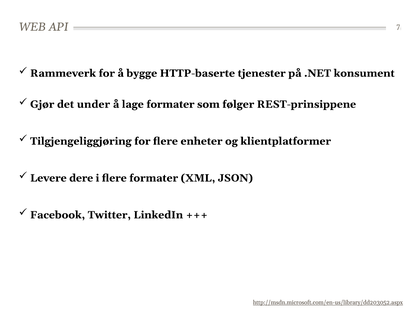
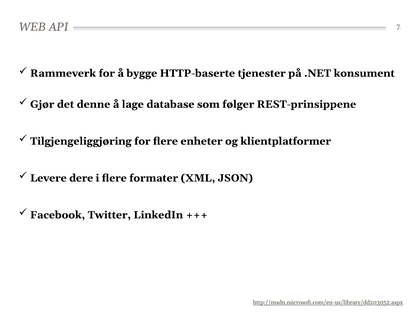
under: under -> denne (93, 104)
lage formater: formater -> database (170, 104)
